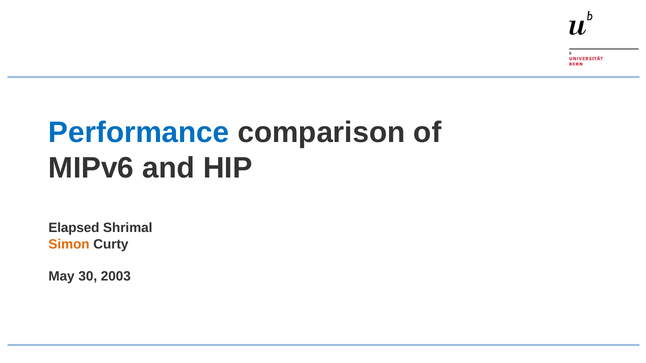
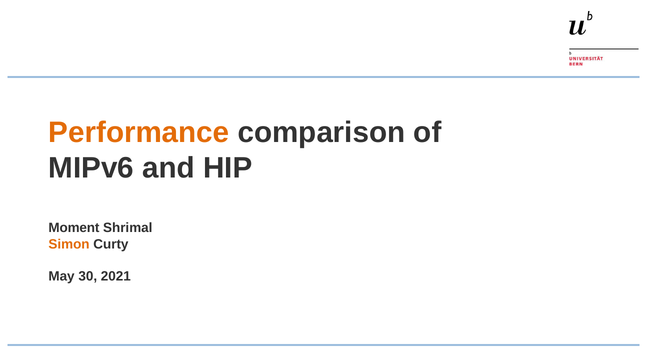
Performance colour: blue -> orange (139, 132)
Elapsed: Elapsed -> Moment (74, 228)
2003: 2003 -> 2021 (116, 277)
